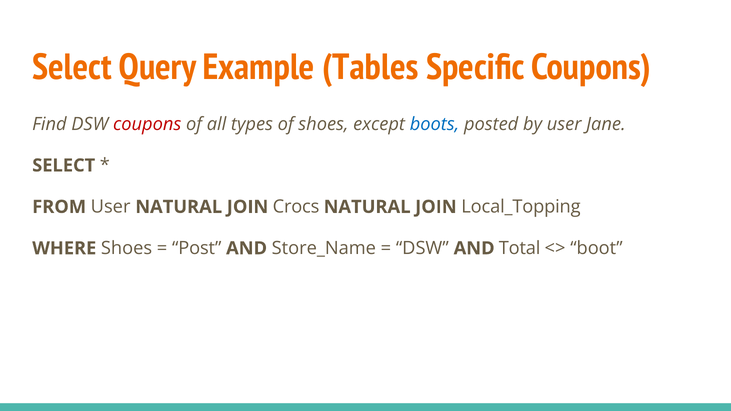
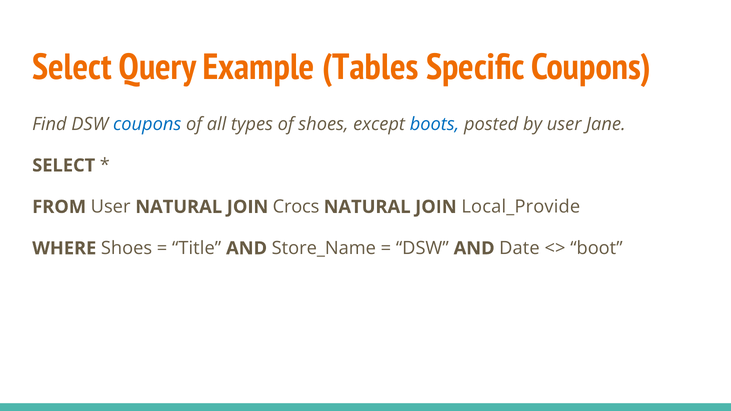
coupons colour: red -> blue (147, 124)
Local_Topping: Local_Topping -> Local_Provide (521, 207)
Post: Post -> Title (197, 248)
Total: Total -> Date (519, 248)
